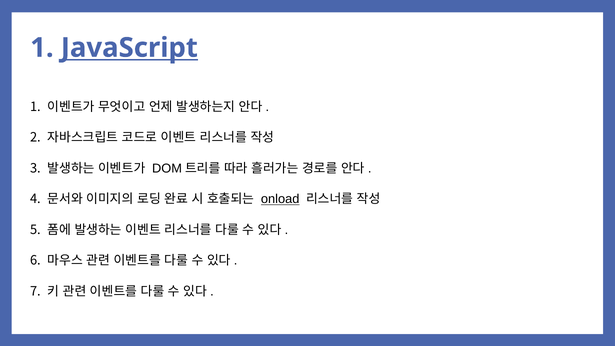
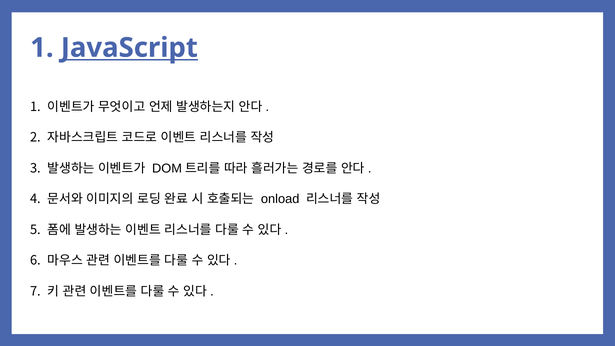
onload underline: present -> none (280, 199)
